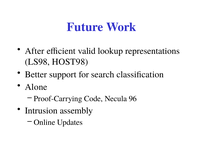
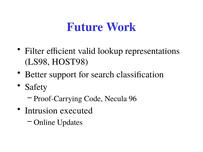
After: After -> Filter (35, 51)
Alone: Alone -> Safety (36, 87)
assembly: assembly -> executed (76, 111)
